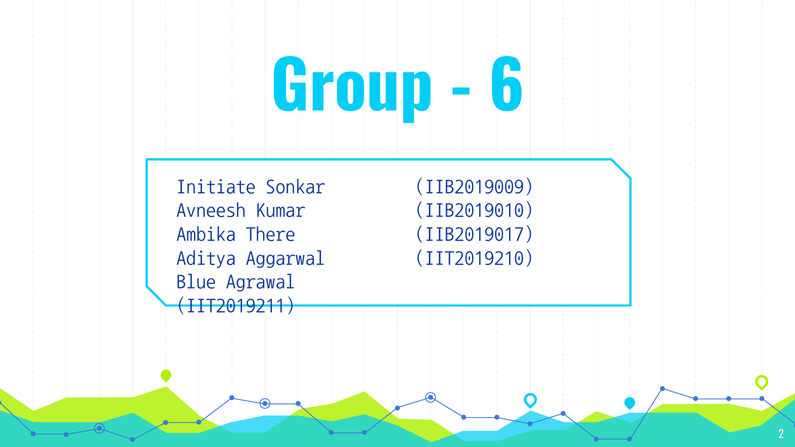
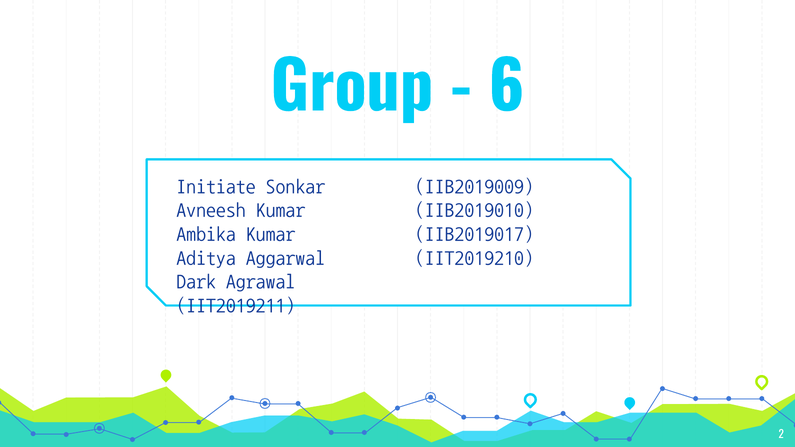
Ambika There: There -> Kumar (271, 234)
Blue: Blue -> Dark (196, 282)
